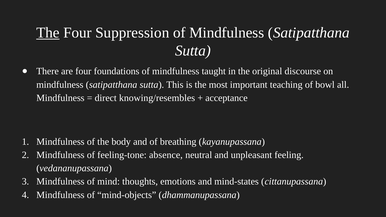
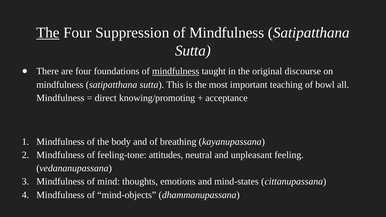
mindfulness underline: none -> present (176, 71)
knowing/resembles: knowing/resembles -> knowing/promoting (157, 98)
absence: absence -> attitudes (166, 155)
